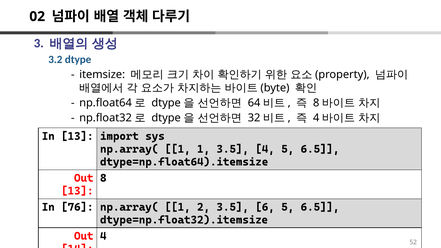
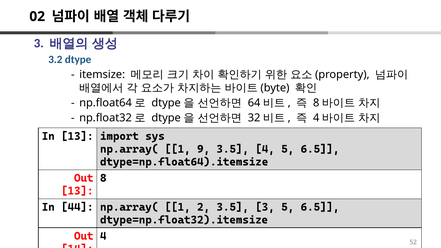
1 1: 1 -> 9 (204, 149)
76: 76 -> 44 (77, 207)
3.5 6: 6 -> 3 (265, 207)
